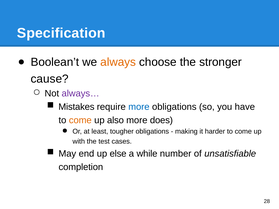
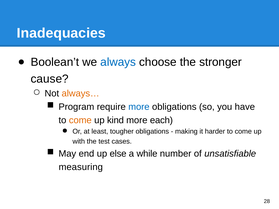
Specification: Specification -> Inadequacies (61, 33)
always colour: orange -> blue (118, 62)
always… colour: purple -> orange (81, 94)
Mistakes: Mistakes -> Program (76, 107)
also: also -> kind (115, 120)
does: does -> each (161, 120)
completion: completion -> measuring (81, 167)
